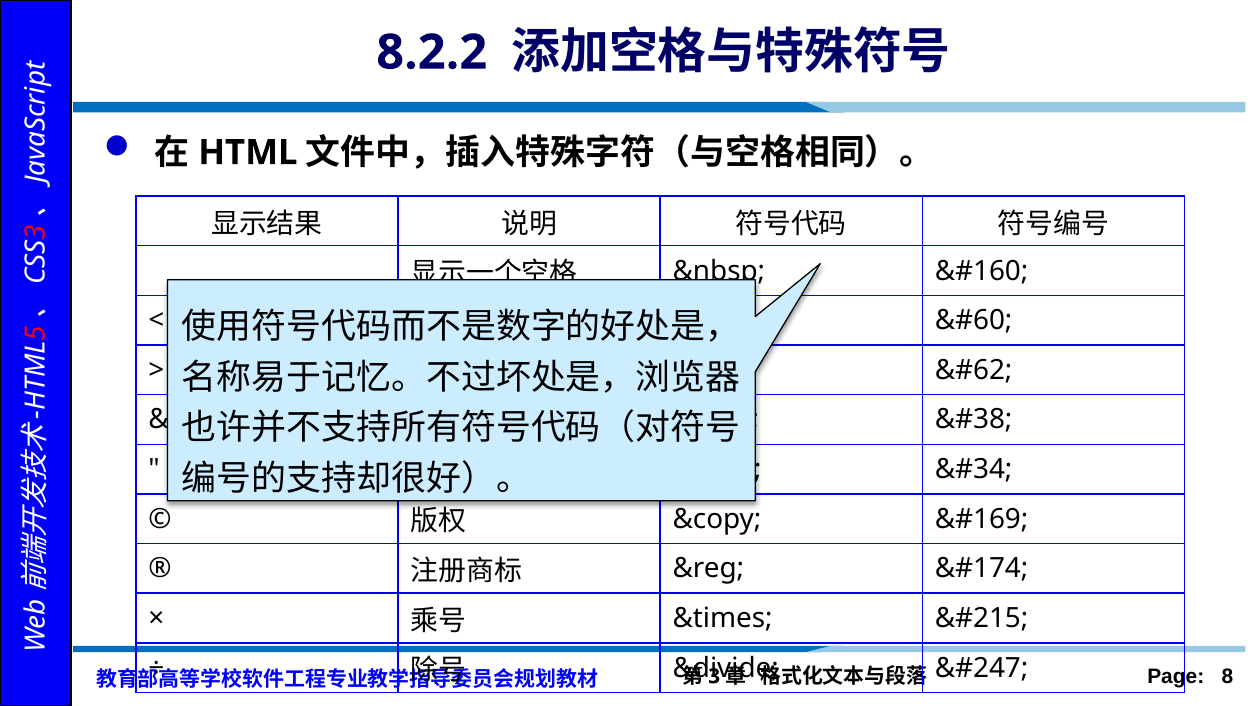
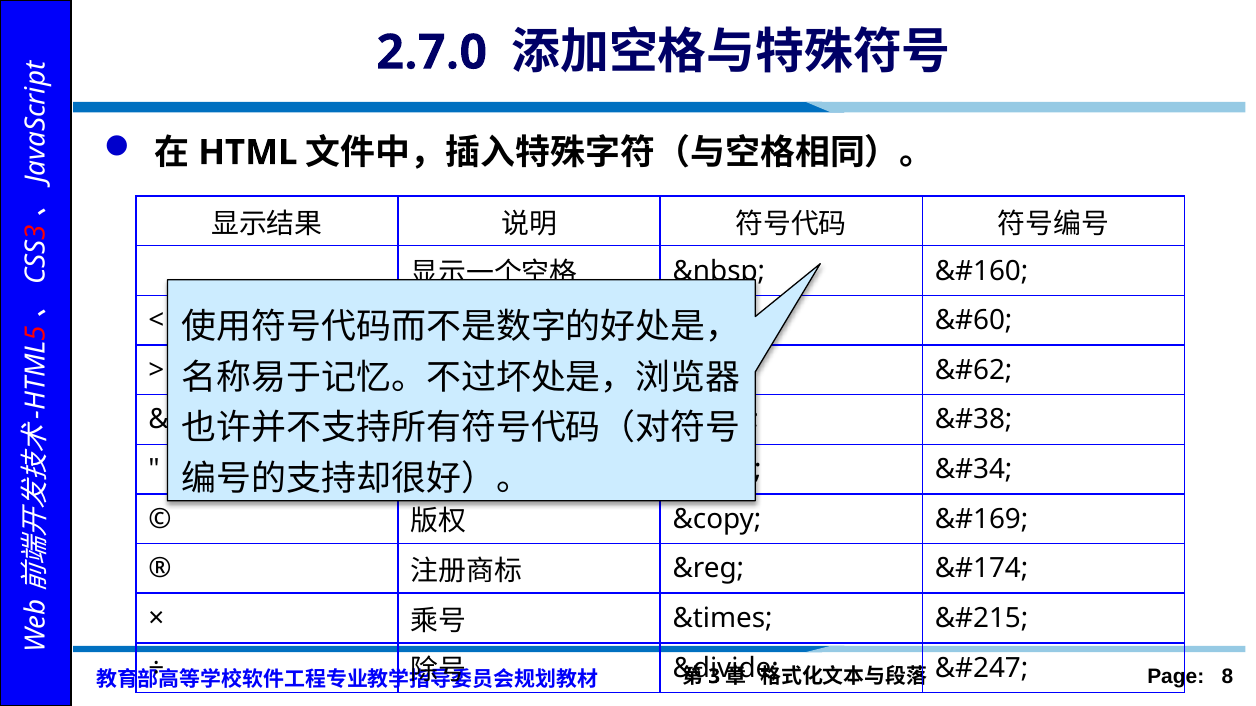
8.2.2: 8.2.2 -> 2.7.0 (432, 53)
